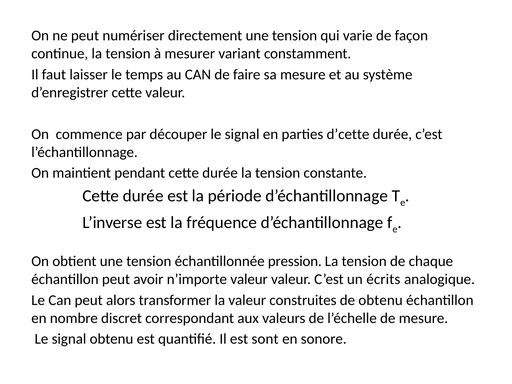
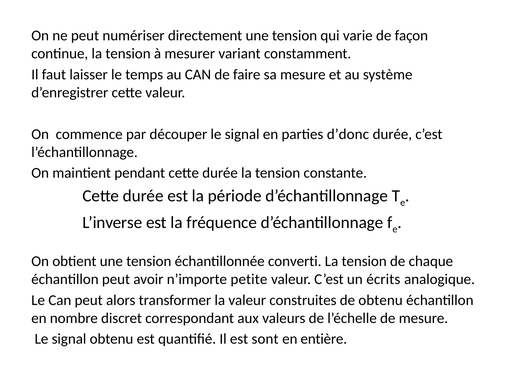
d’cette: d’cette -> d’donc (348, 134)
pression: pression -> converti (295, 261)
n’importe valeur: valeur -> petite (249, 279)
sonore: sonore -> entière (324, 339)
